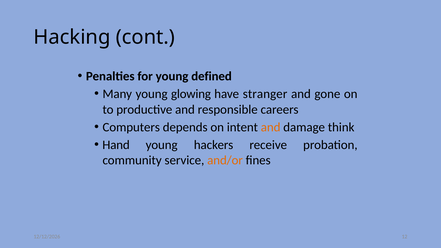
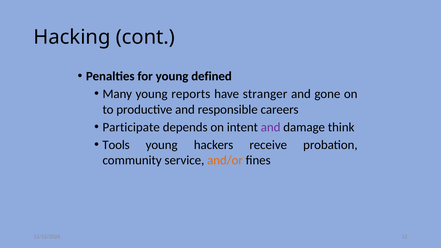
glowing: glowing -> reports (191, 94)
Computers: Computers -> Participate (131, 127)
and colour: orange -> purple (271, 127)
Hand: Hand -> Tools (116, 145)
